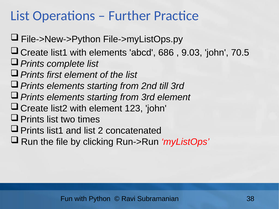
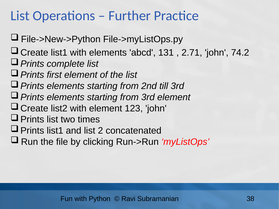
686: 686 -> 131 (166, 53)
9.03: 9.03 -> 2.71 (192, 53)
70.5: 70.5 -> 74.2 (240, 53)
